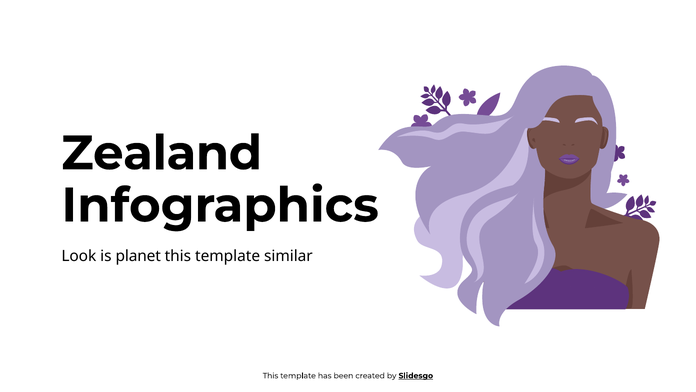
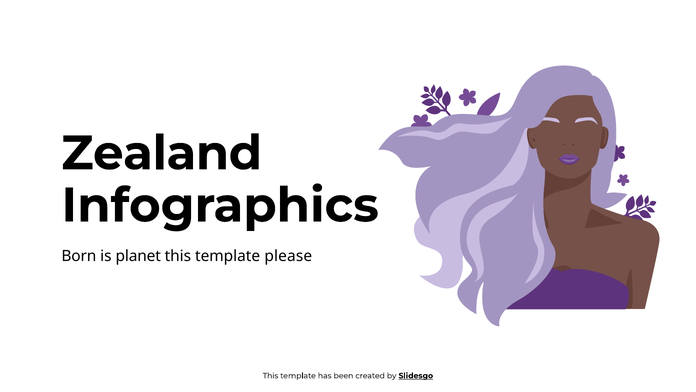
Look: Look -> Born (79, 256)
similar: similar -> please (288, 256)
